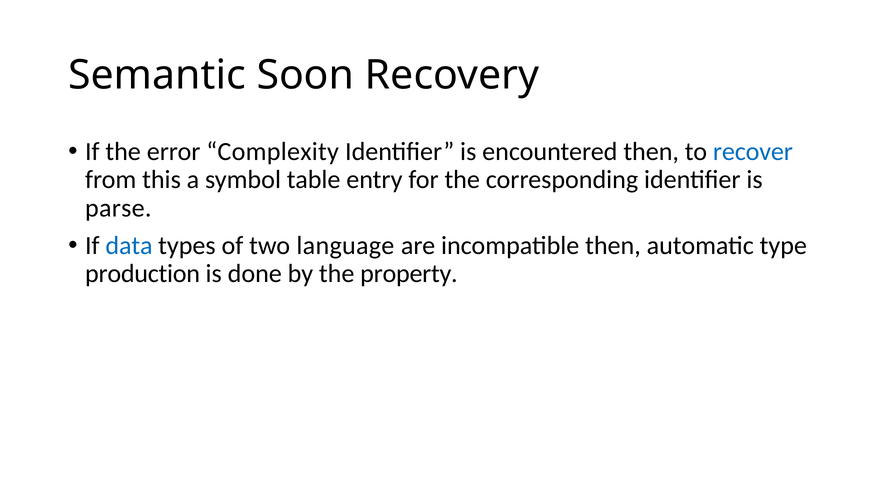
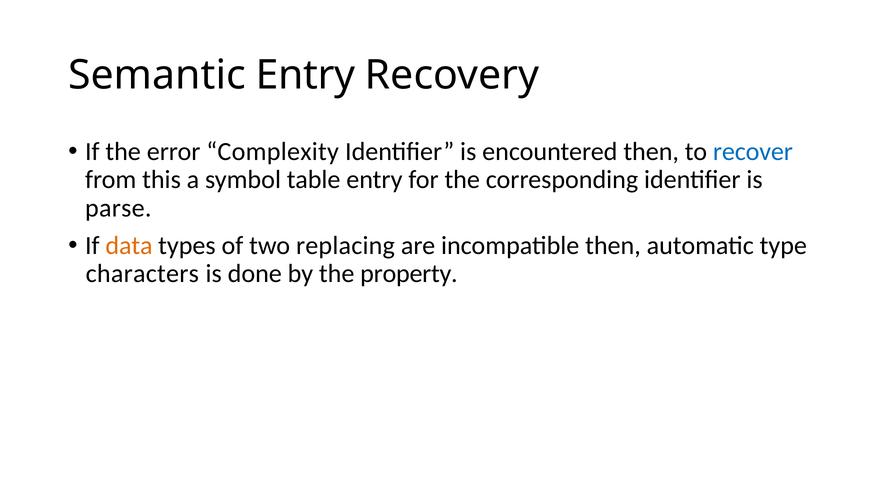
Semantic Soon: Soon -> Entry (306, 75)
data colour: blue -> orange (129, 246)
language: language -> replacing (345, 246)
production: production -> characters (142, 274)
